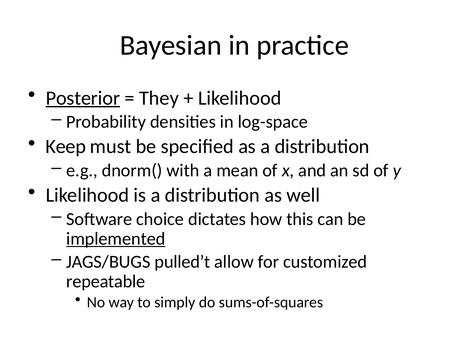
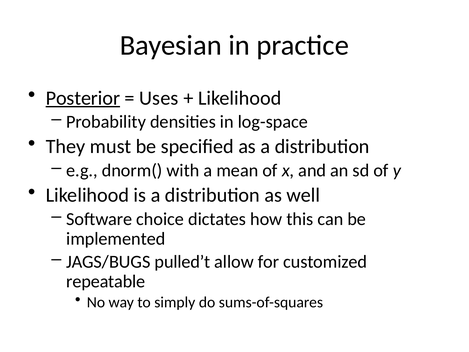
They: They -> Uses (159, 98)
Keep: Keep -> They (66, 147)
implemented underline: present -> none (116, 239)
